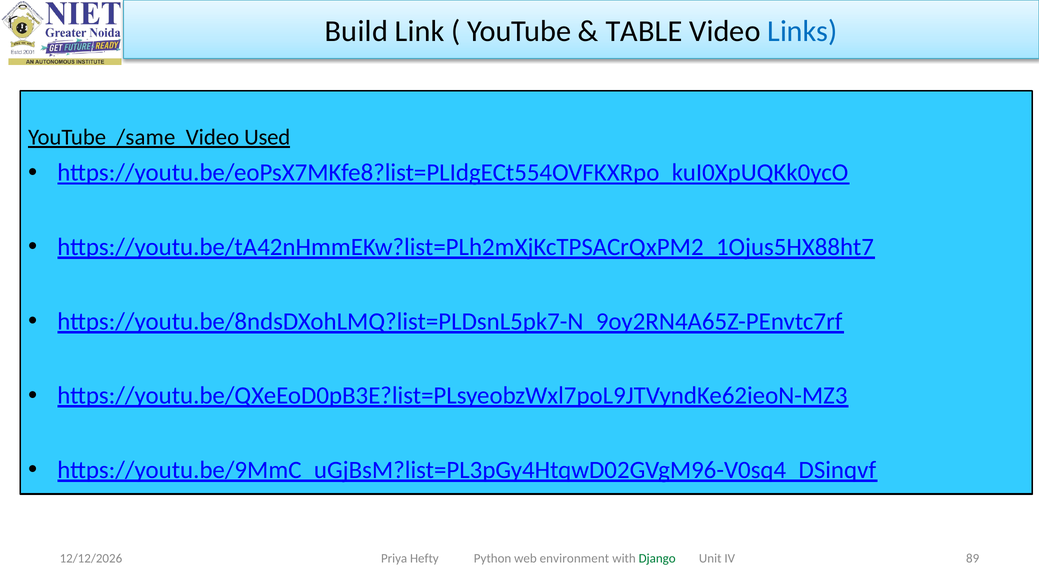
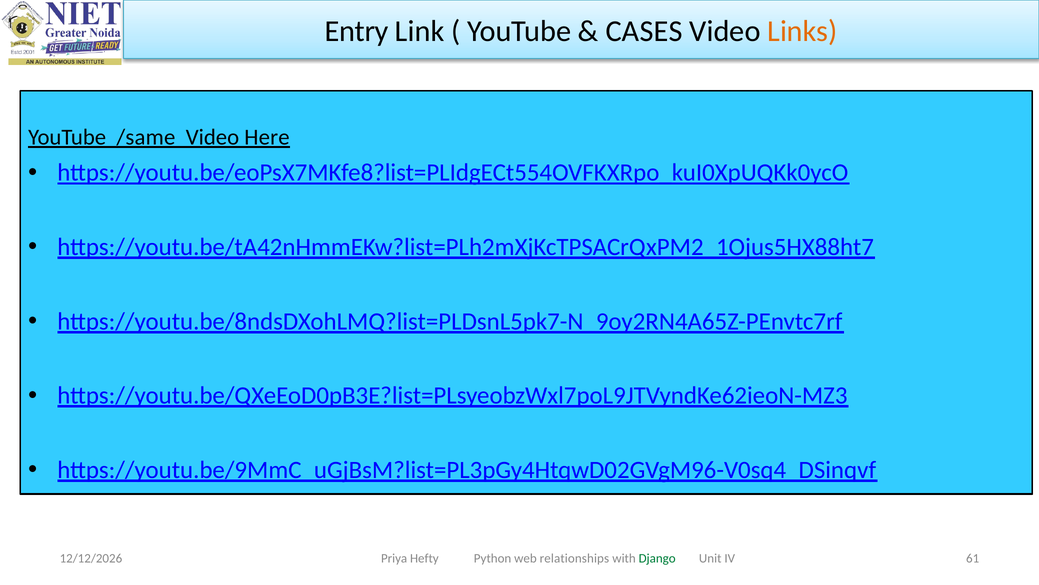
Build: Build -> Entry (357, 31)
TABLE: TABLE -> CASES (644, 31)
Links colour: blue -> orange (802, 31)
Used: Used -> Here (267, 137)
89: 89 -> 61 (973, 558)
environment: environment -> relationships (574, 558)
